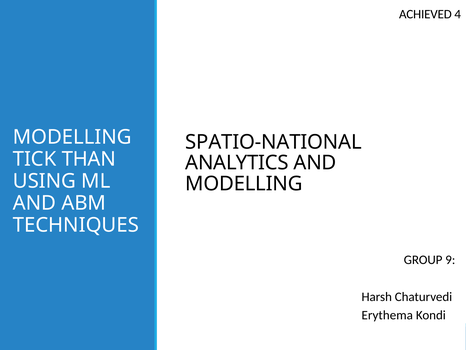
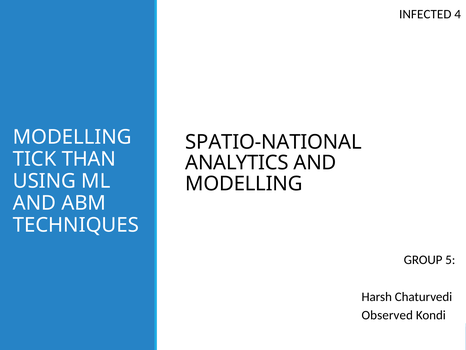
ACHIEVED: ACHIEVED -> INFECTED (425, 14)
9: 9 -> 5 (450, 260)
Erythema: Erythema -> Observed (387, 315)
